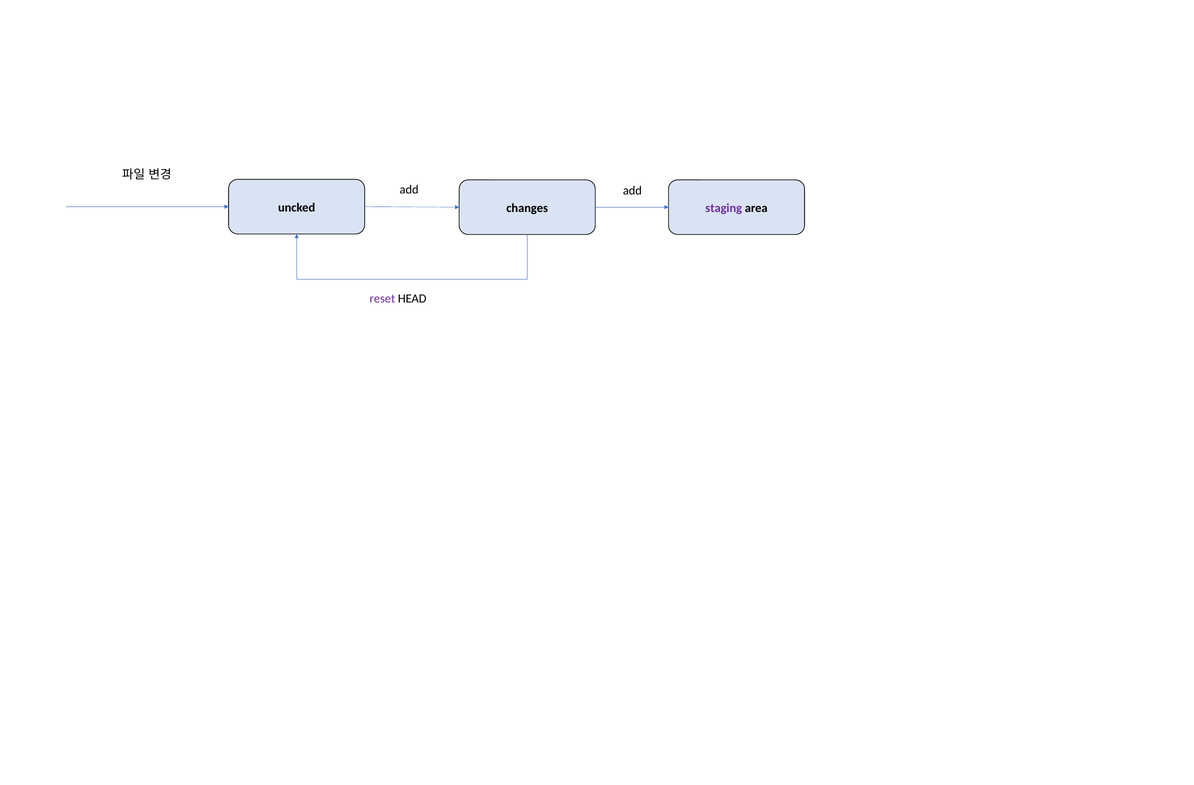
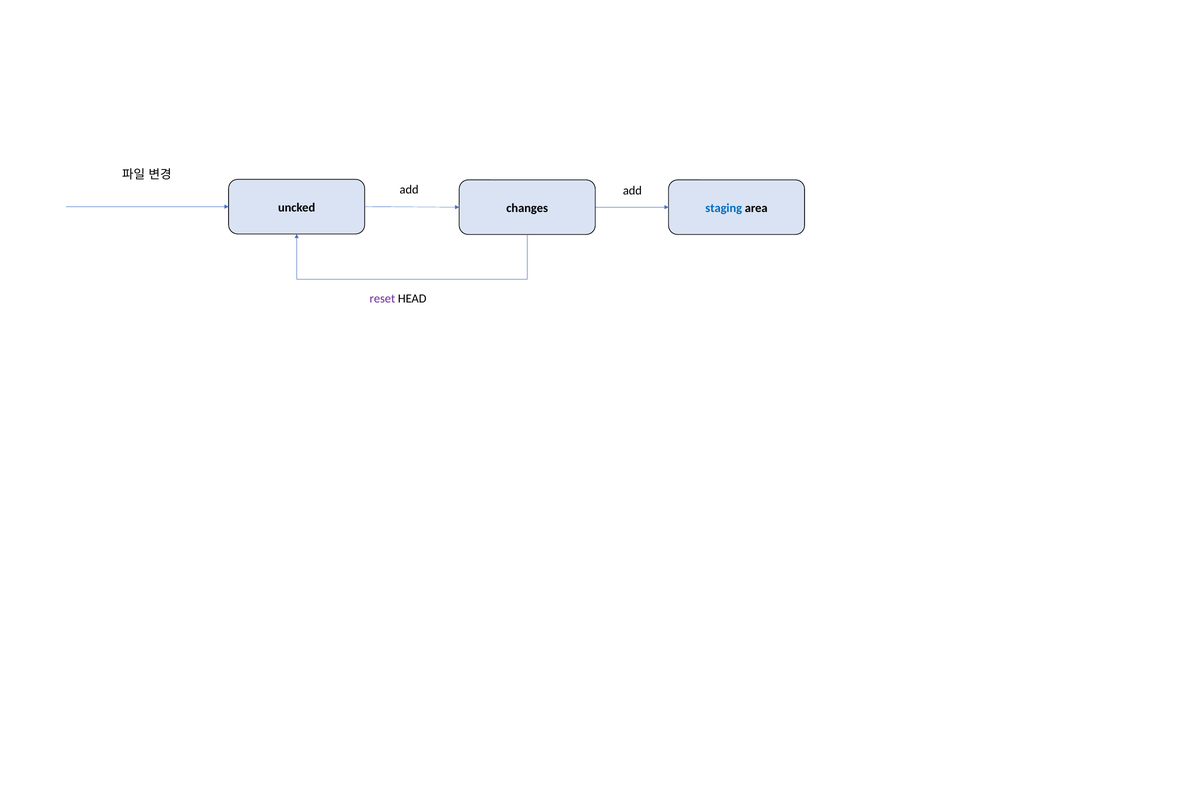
staging colour: purple -> blue (724, 208)
